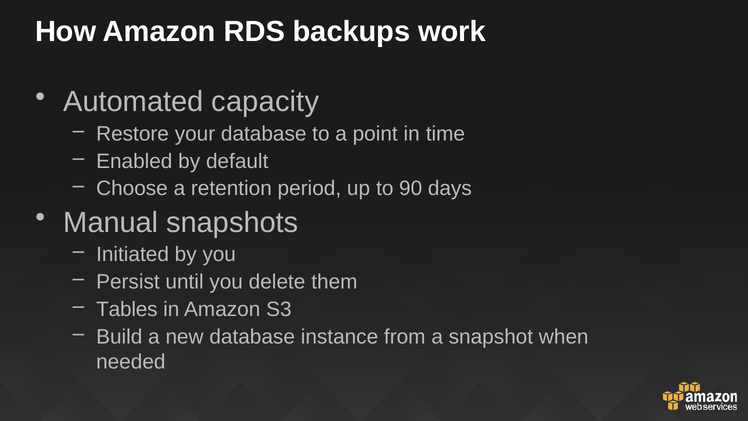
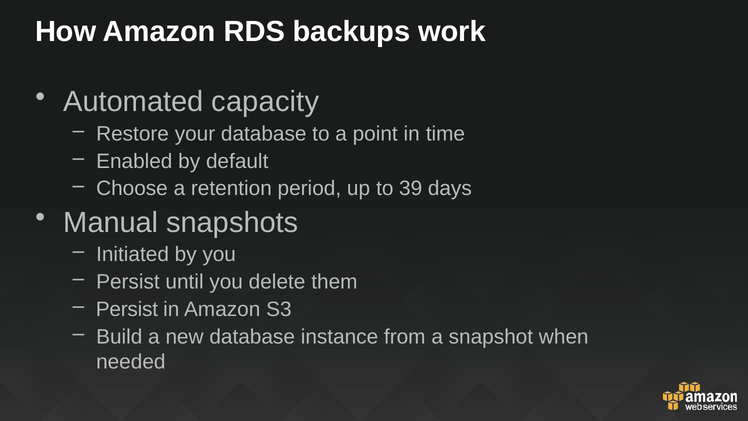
90: 90 -> 39 (411, 189)
Tables: Tables -> Persist (127, 309)
